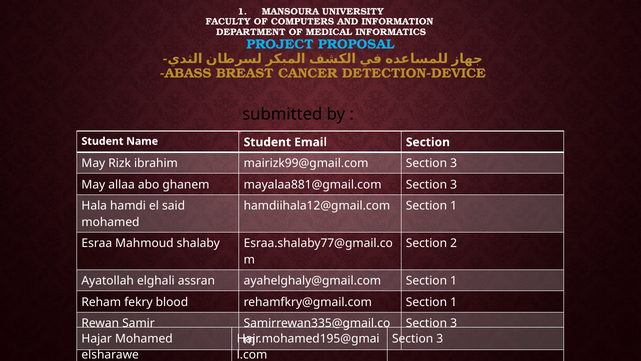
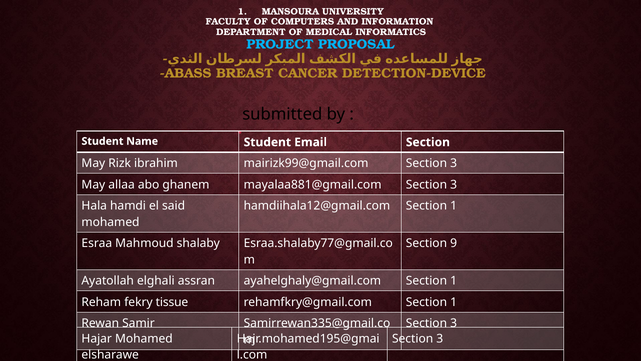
2: 2 -> 9 (454, 243)
blood: blood -> tissue (172, 302)
